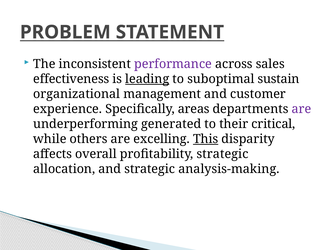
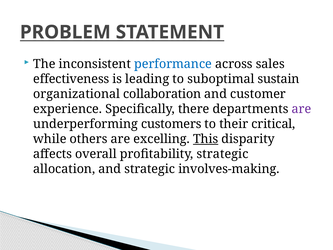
performance colour: purple -> blue (173, 64)
leading underline: present -> none (147, 79)
management: management -> collaboration (162, 94)
areas: areas -> there (194, 109)
generated: generated -> customers (171, 124)
analysis-making: analysis-making -> involves-making (229, 169)
